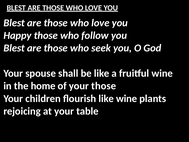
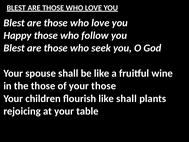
the home: home -> those (43, 86)
like wine: wine -> shall (126, 98)
